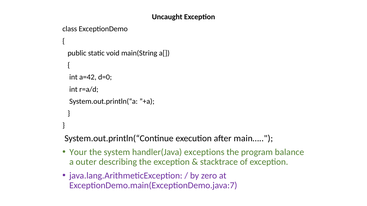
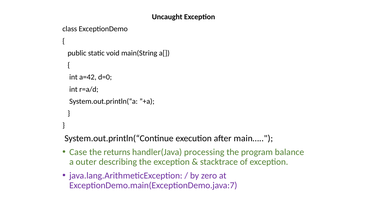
Your: Your -> Case (78, 152)
system: system -> returns (117, 152)
exceptions: exceptions -> processing (204, 152)
